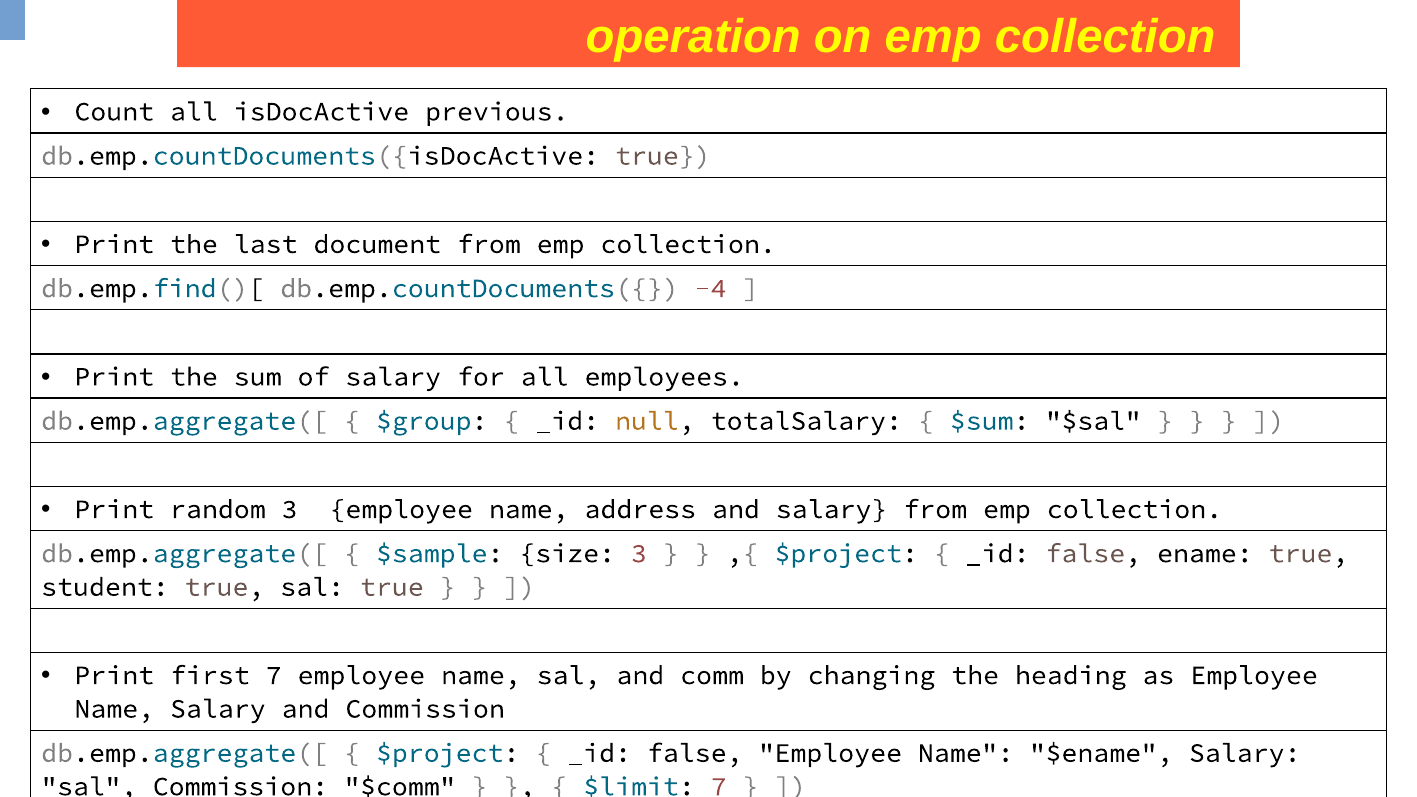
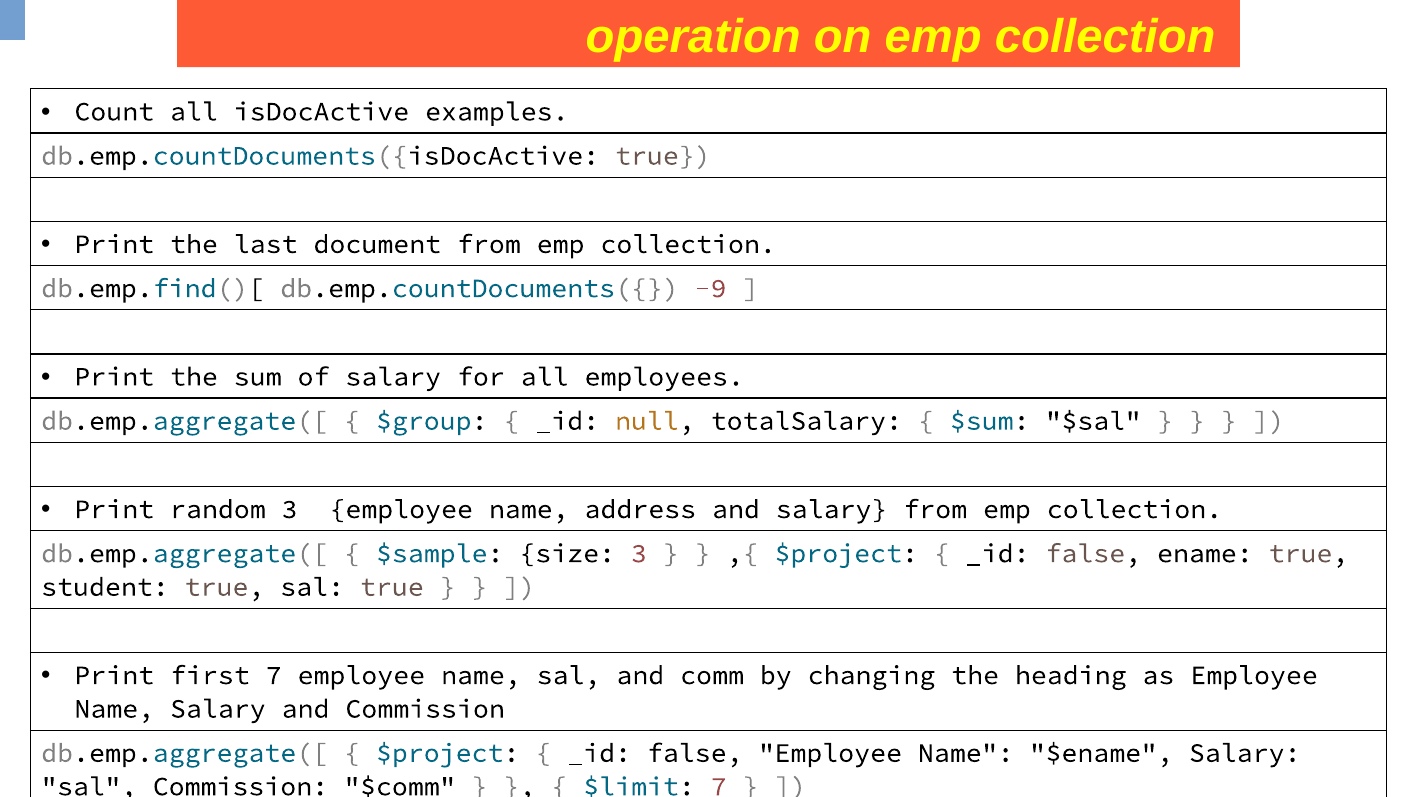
previous: previous -> examples (497, 112)
-4: -4 -> -9 (711, 288)
